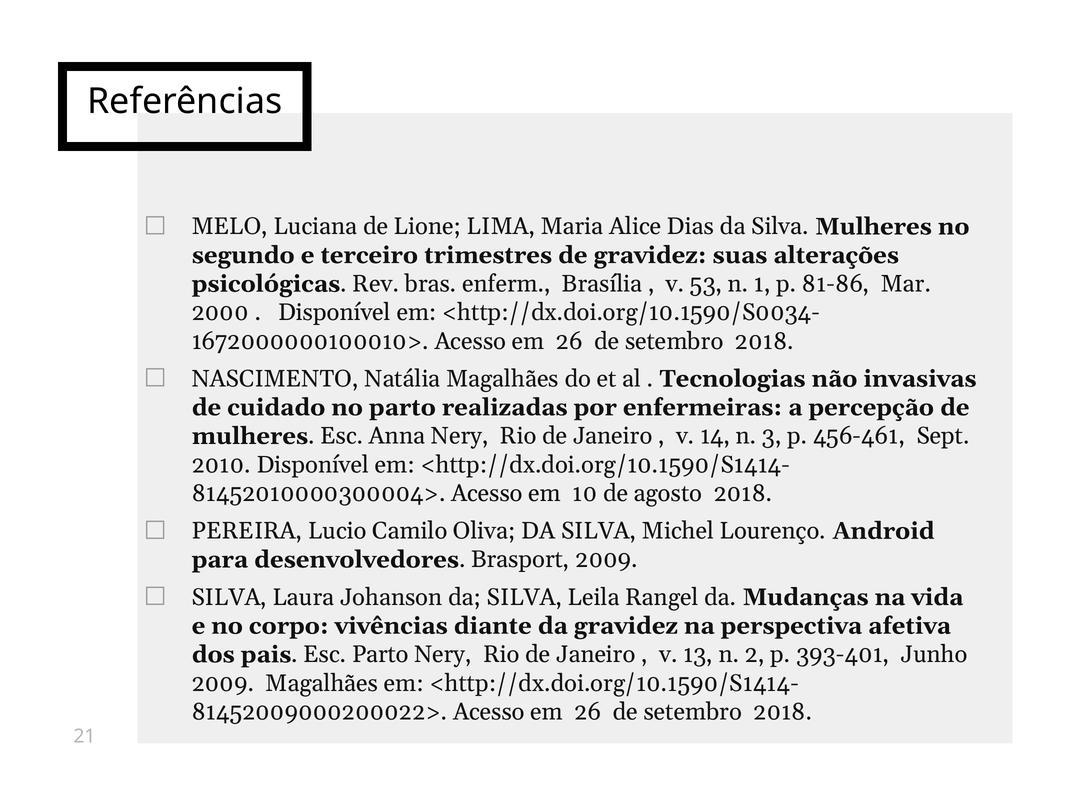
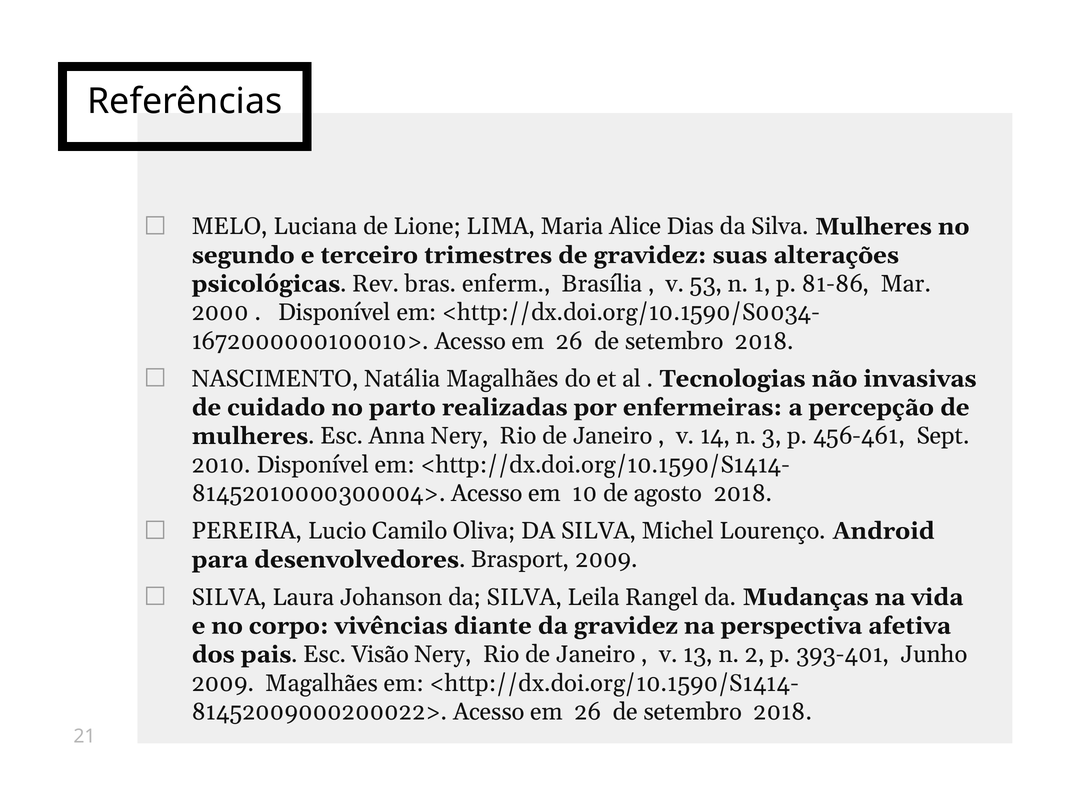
Esc Parto: Parto -> Visão (380, 655)
